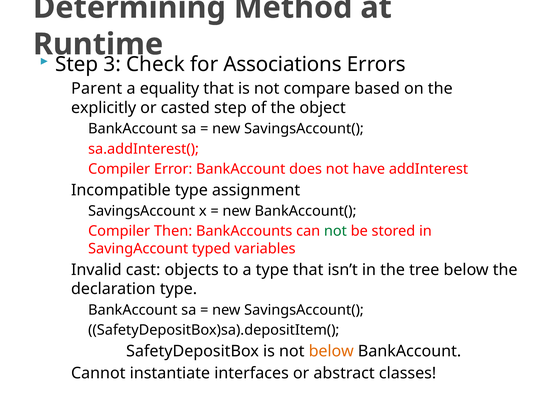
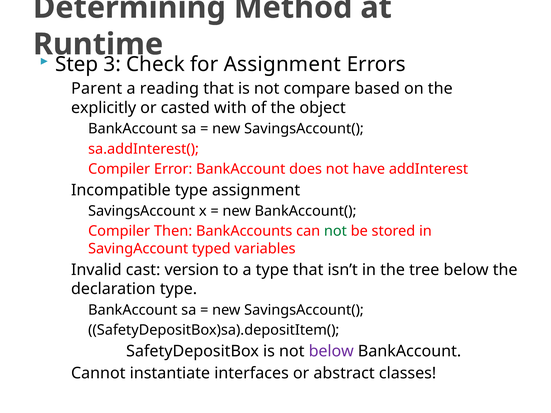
for Associations: Associations -> Assignment (282, 64)
equality: equality -> reading (169, 89)
casted step: step -> with (230, 108)
objects: objects -> version (192, 270)
below colour: orange -> purple (331, 351)
